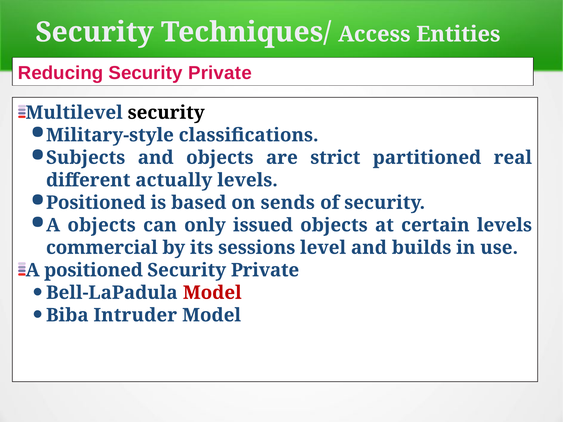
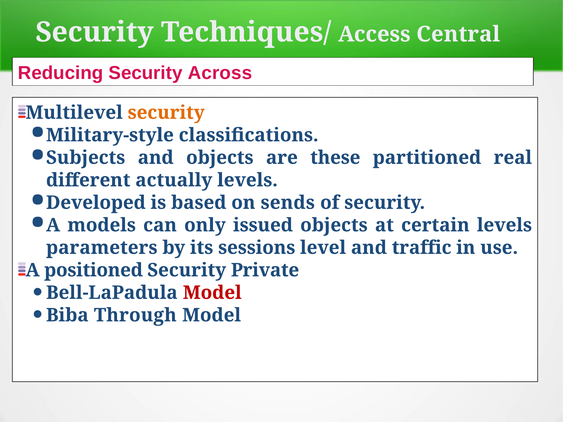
Entities: Entities -> Central (458, 34)
Private: Private -> Across (220, 73)
security colour: black -> orange (166, 113)
strict: strict -> these (335, 158)
Positioned: Positioned -> Developed (96, 203)
A objects: objects -> models (102, 225)
commercial: commercial -> parameters (102, 248)
builds: builds -> traffic (422, 248)
Intruder: Intruder -> Through (135, 315)
